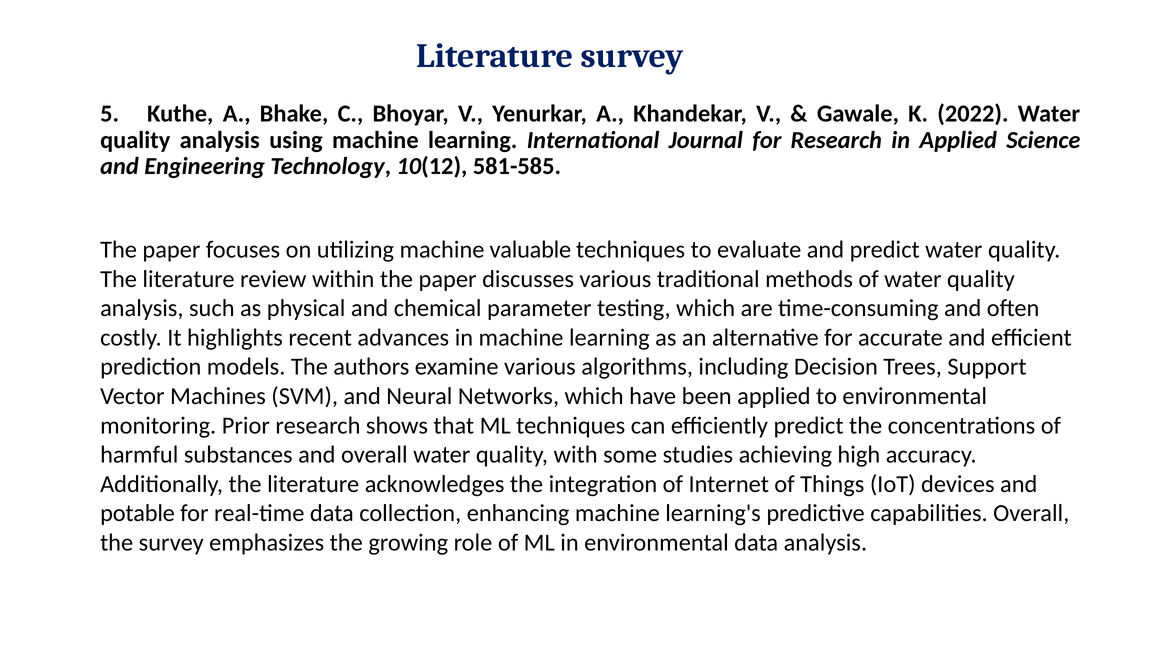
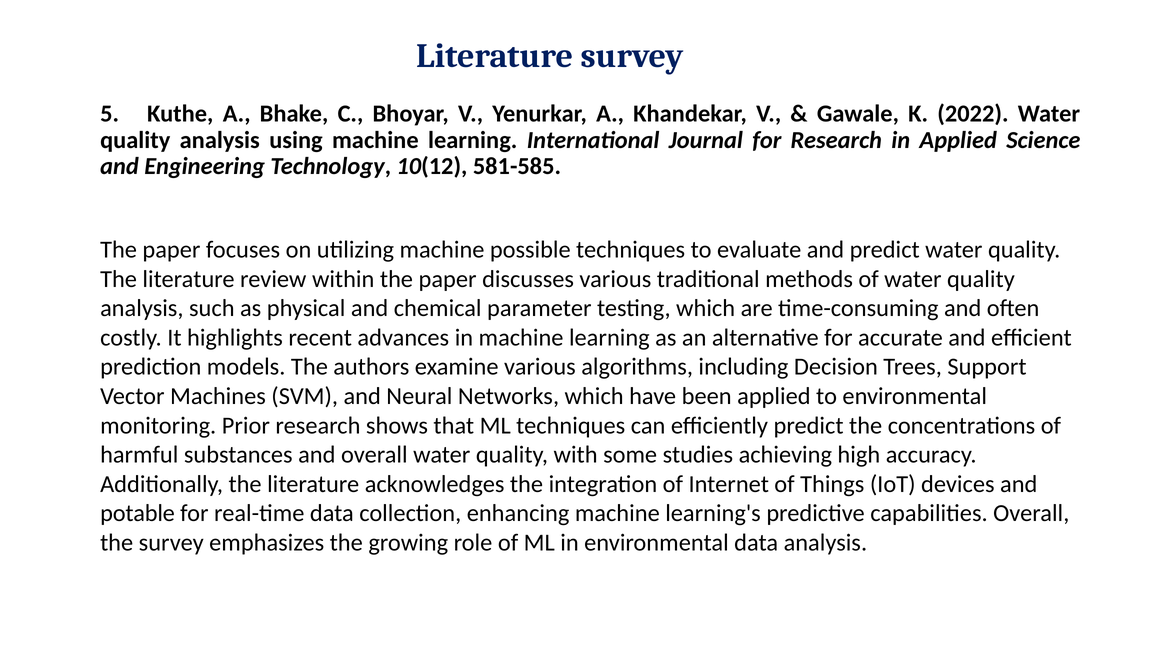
valuable: valuable -> possible (530, 250)
